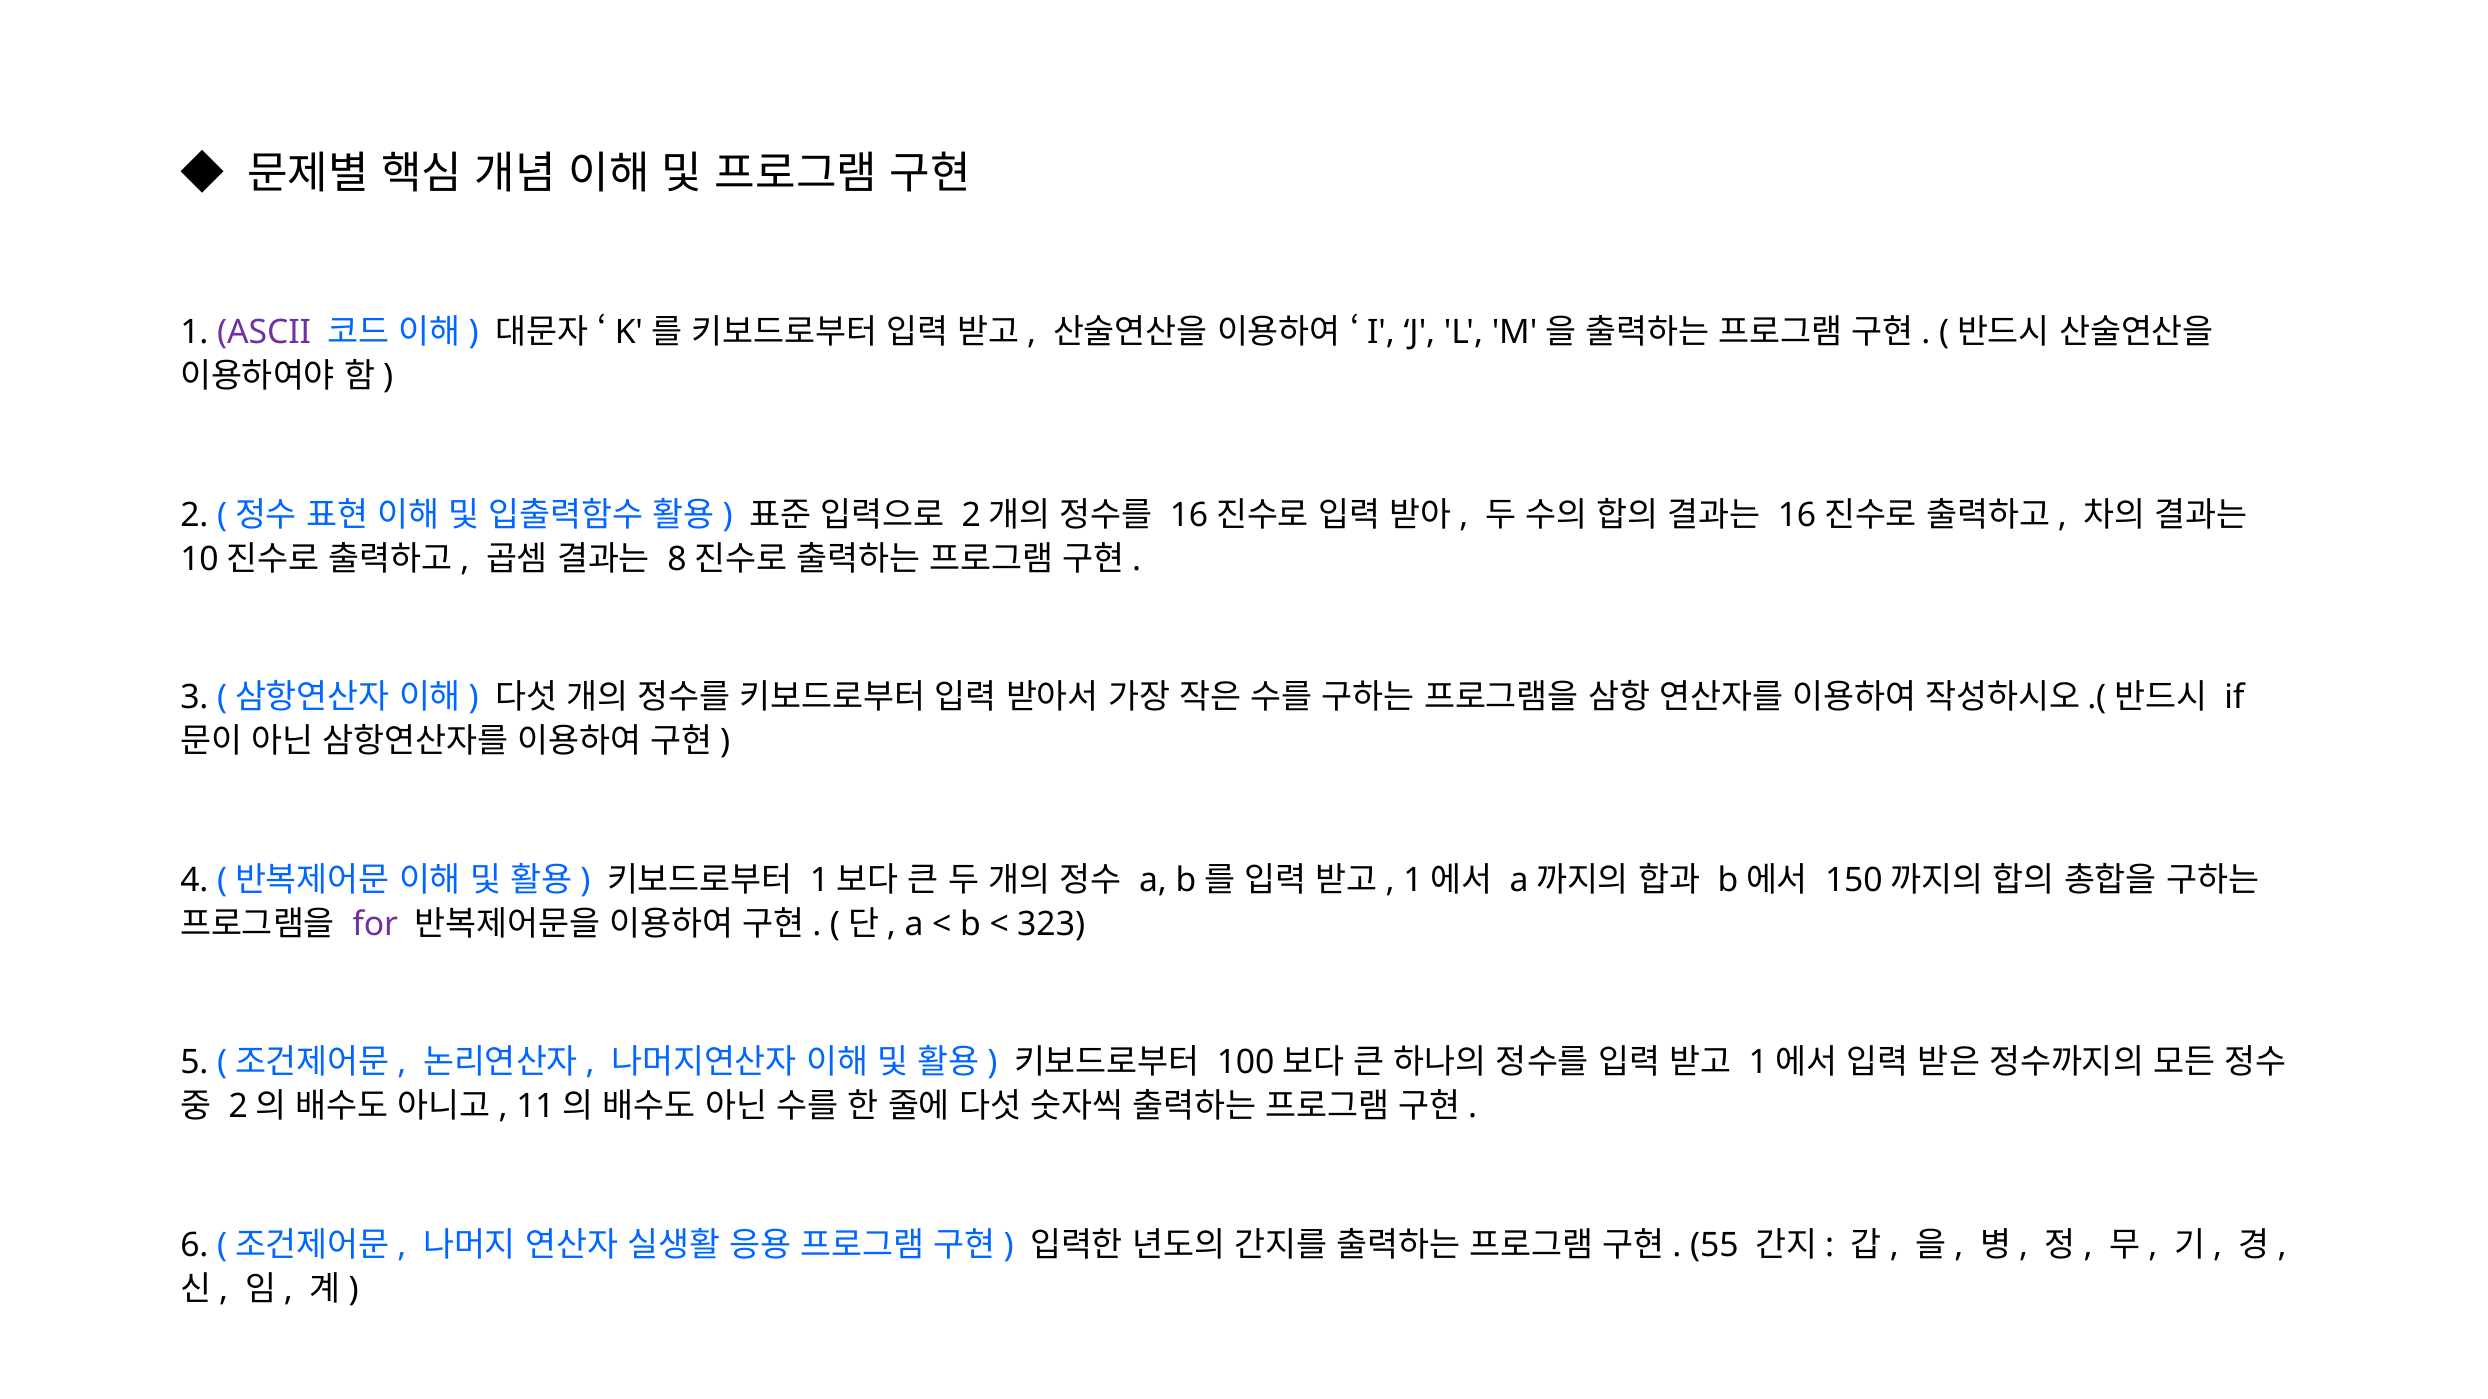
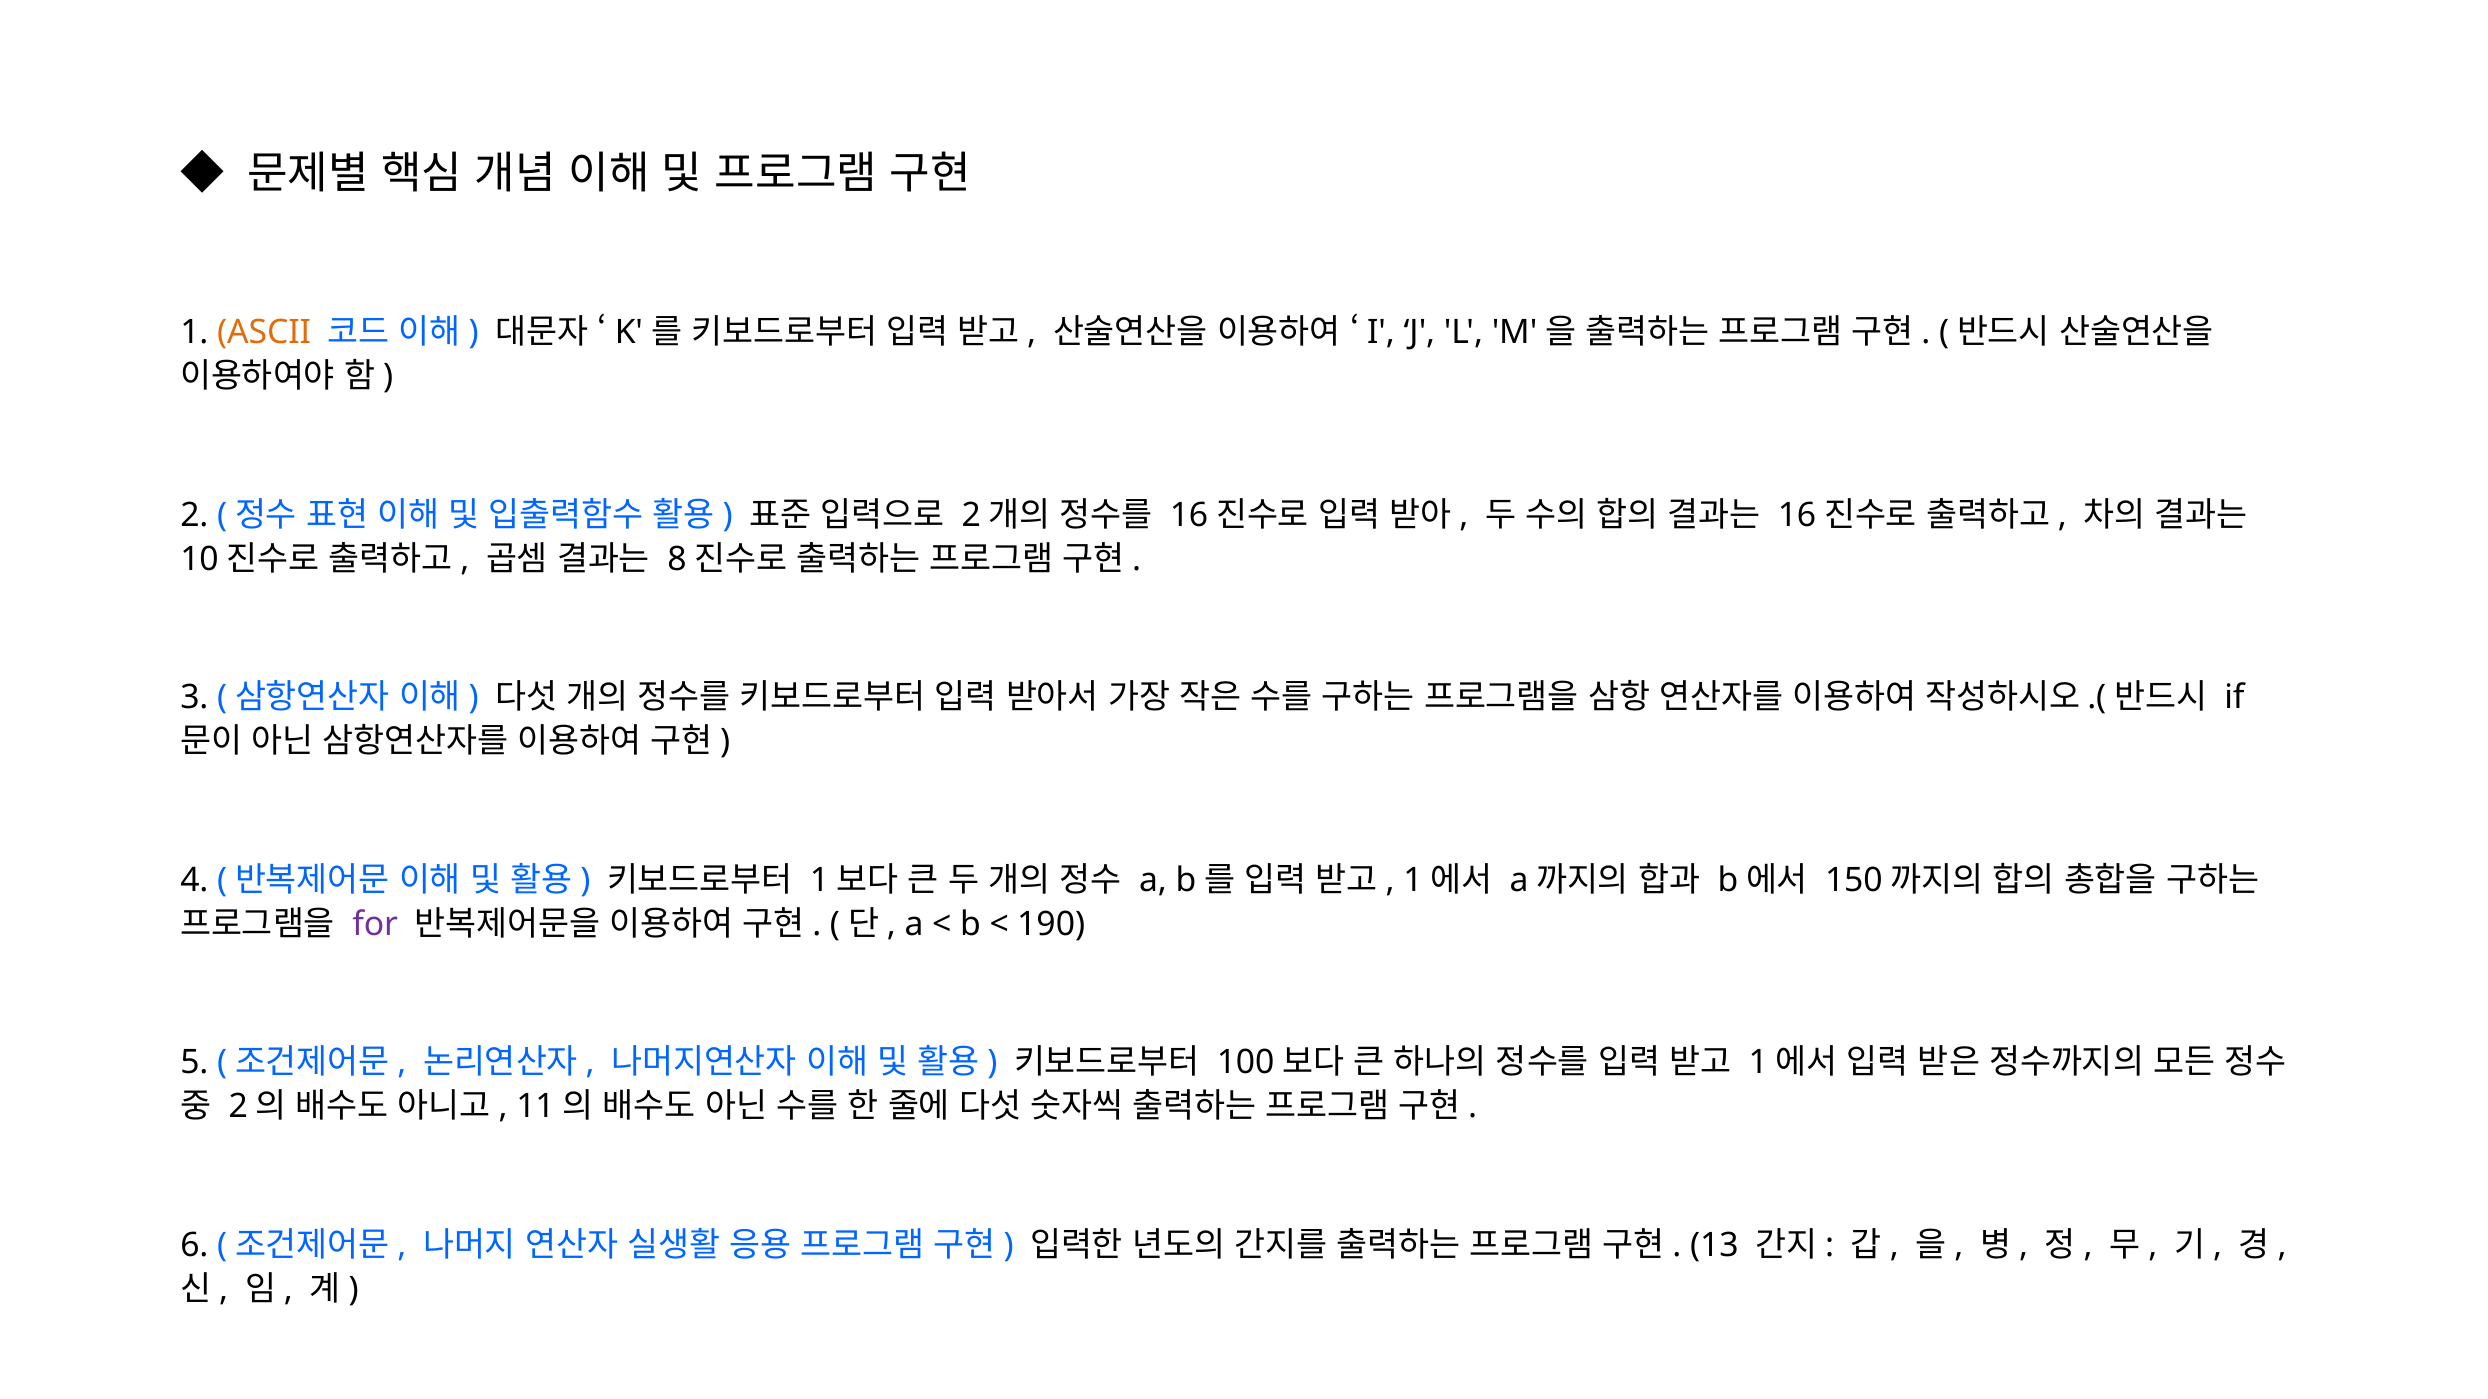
ASCII colour: purple -> orange (264, 333)
323: 323 -> 190 (1051, 924)
55: 55 -> 13 (1714, 1246)
